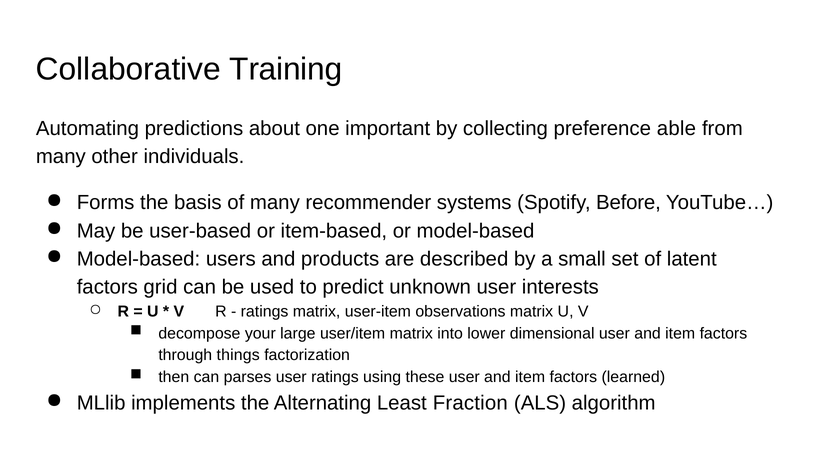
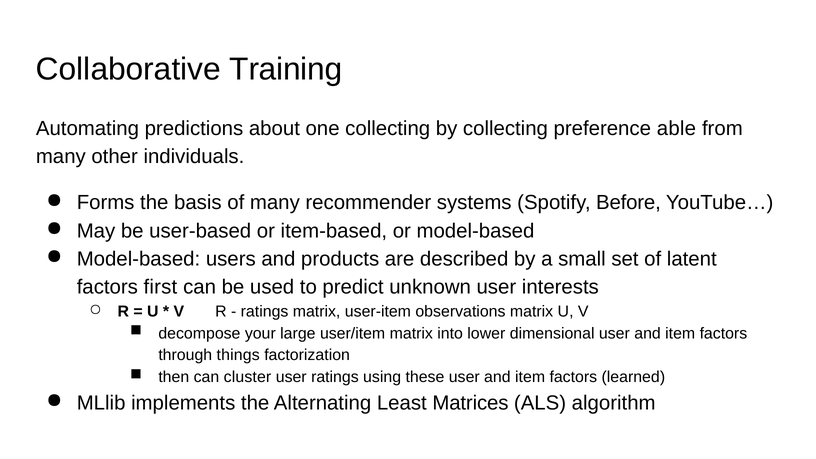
one important: important -> collecting (388, 128)
grid: grid -> first (160, 287)
parses: parses -> cluster (247, 377)
Fraction: Fraction -> Matrices (470, 403)
